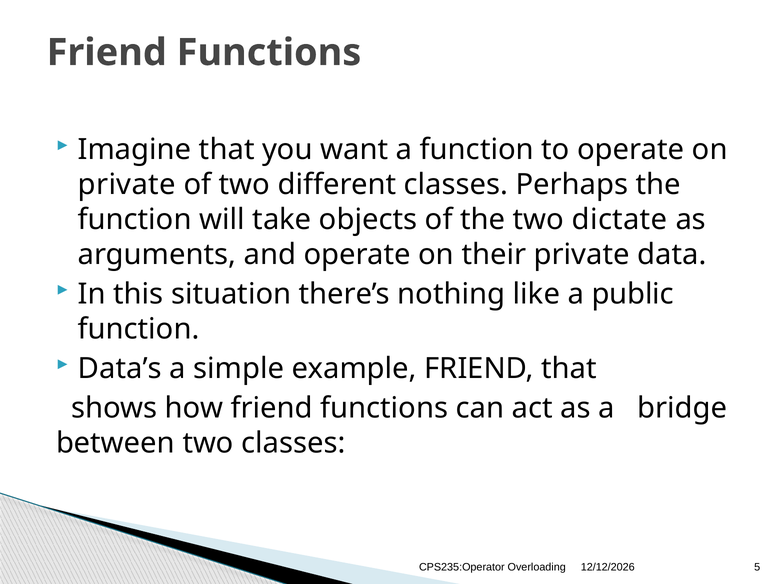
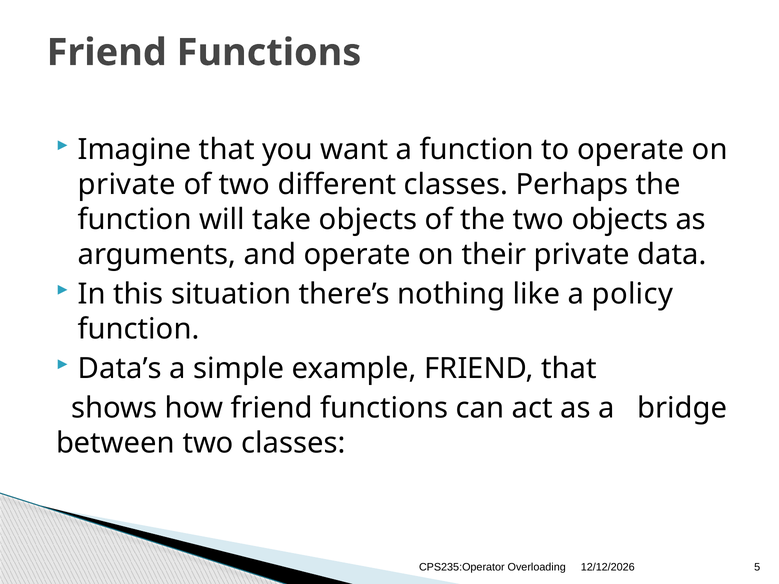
two dictate: dictate -> objects (620, 220)
public: public -> policy (632, 294)
